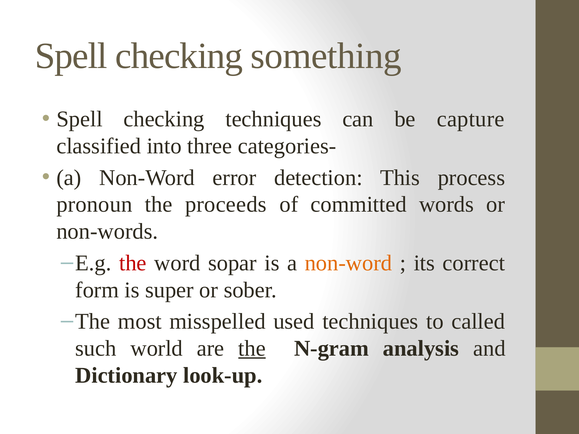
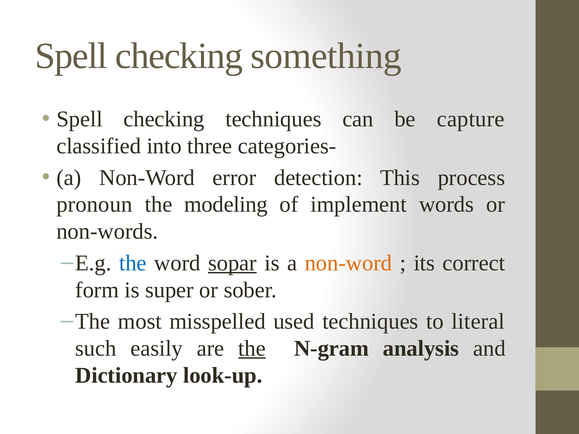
proceeds: proceeds -> modeling (226, 205)
committed: committed -> implement (359, 205)
the colour: red -> blue (133, 263)
sopar underline: none -> present (232, 263)
called: called -> literal (478, 322)
world: world -> easily (157, 349)
